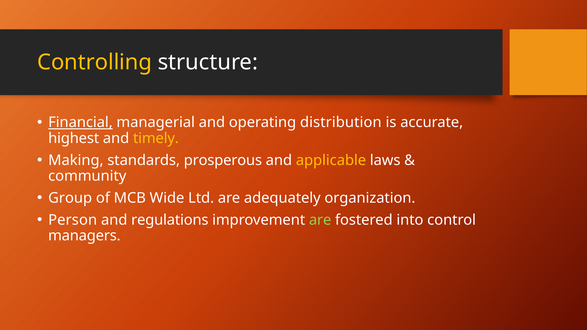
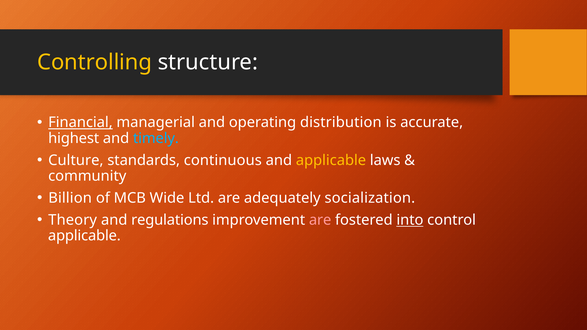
timely colour: yellow -> light blue (156, 138)
Making: Making -> Culture (76, 160)
prosperous: prosperous -> continuous (223, 160)
Group: Group -> Billion (70, 198)
organization: organization -> socialization (370, 198)
Person: Person -> Theory (73, 220)
are colour: light green -> pink (320, 220)
into underline: none -> present (410, 220)
managers: managers -> applicable (84, 236)
